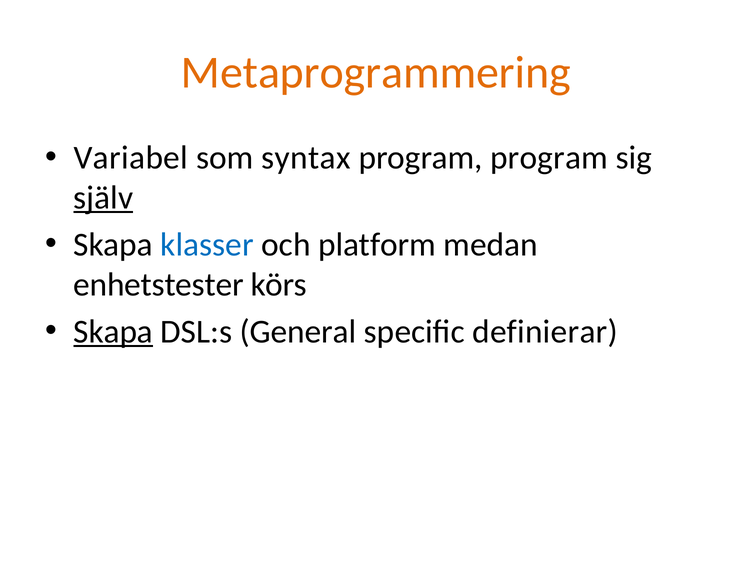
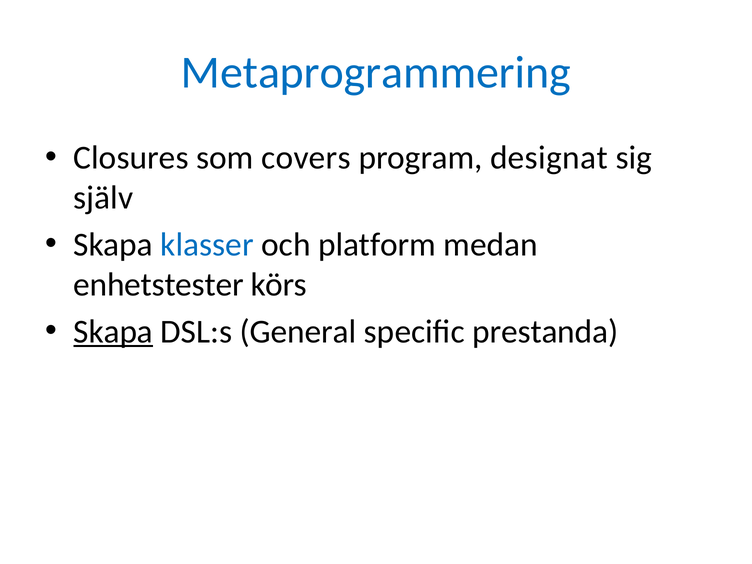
Metaprogrammering colour: orange -> blue (376, 73)
Variabel: Variabel -> Closures (131, 158)
syntax: syntax -> covers (306, 158)
program program: program -> designat (549, 158)
själv underline: present -> none (103, 198)
definierar: definierar -> prestanda (545, 332)
